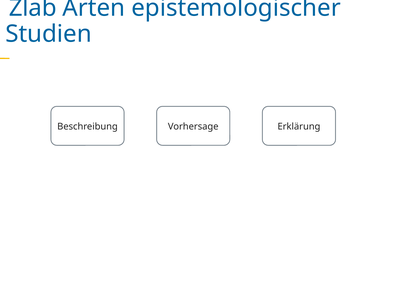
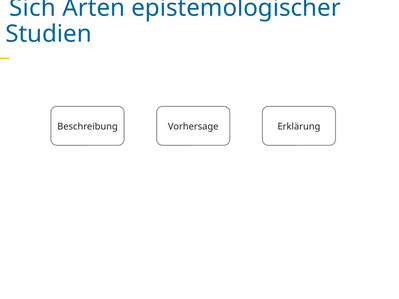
Zlab: Zlab -> Sich (33, 8)
